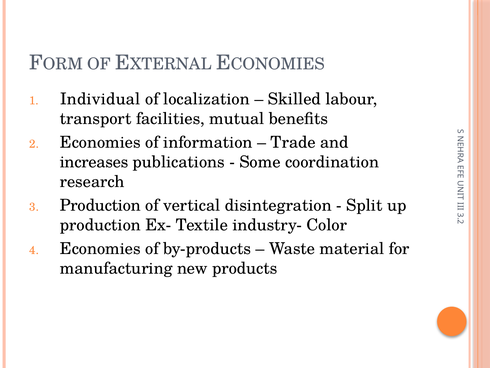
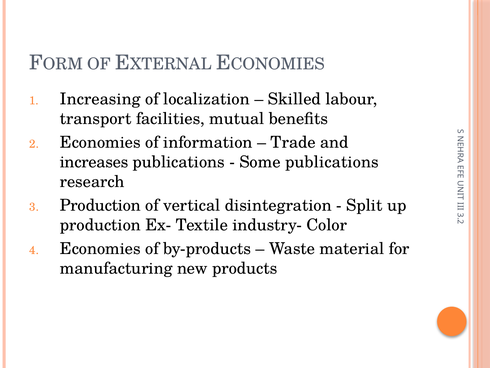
Individual: Individual -> Increasing (100, 99)
Some coordination: coordination -> publications (332, 162)
